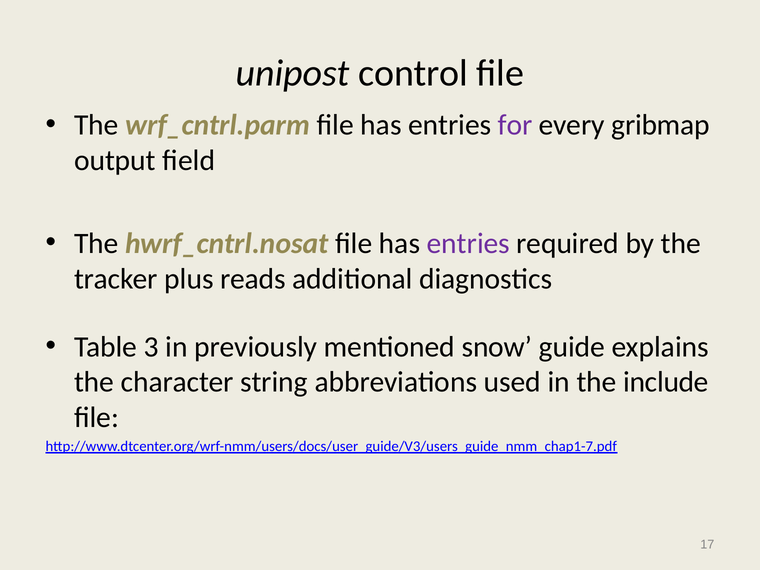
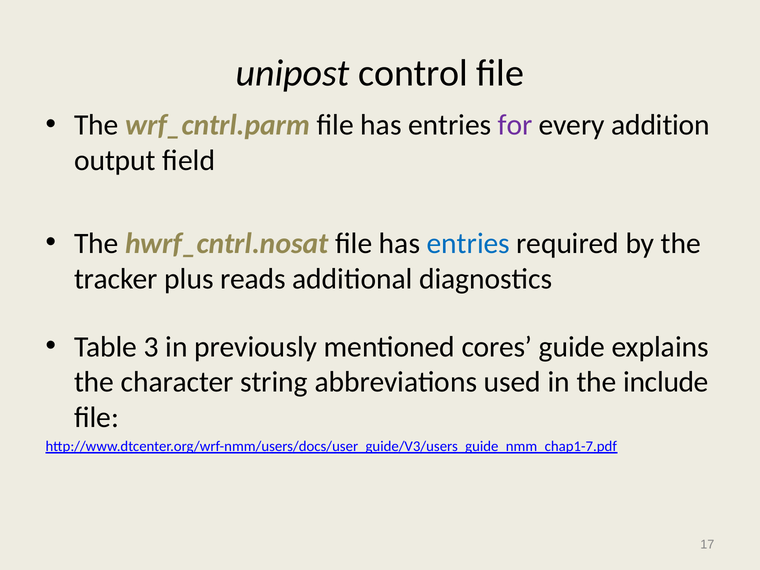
gribmap: gribmap -> addition (661, 125)
entries colour: purple -> blue (468, 243)
snow: snow -> cores (497, 347)
